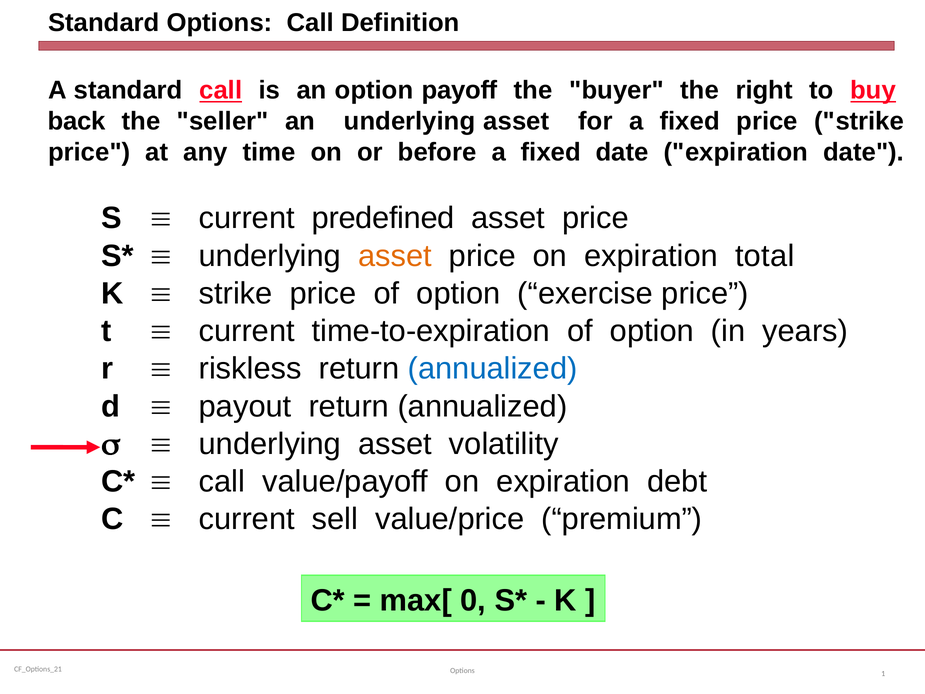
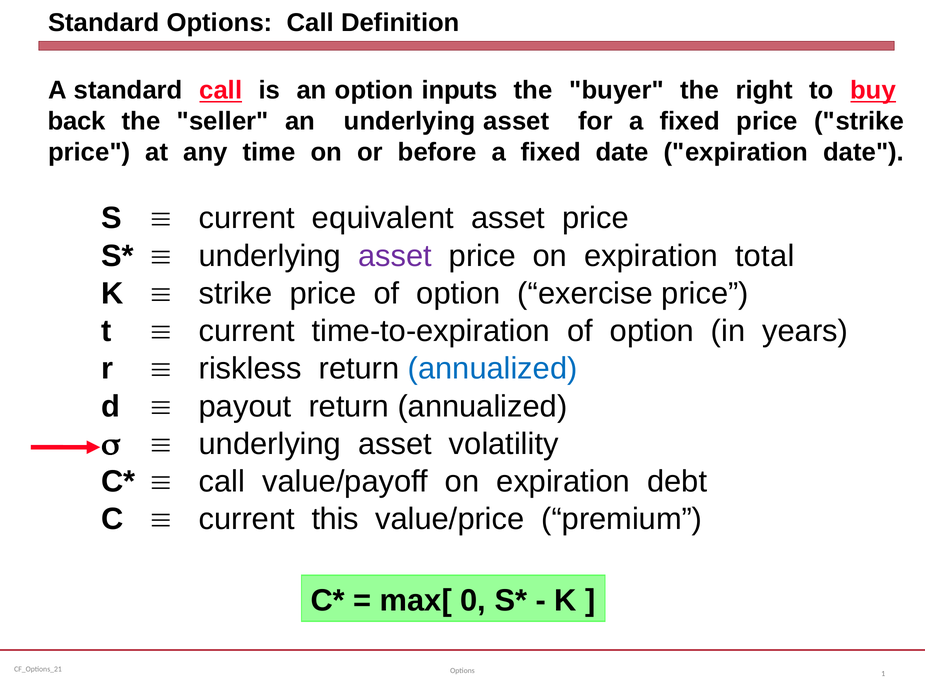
payoff: payoff -> inputs (460, 90)
predefined: predefined -> equivalent (383, 218)
asset colour: orange -> purple (395, 256)
sell: sell -> this (335, 519)
